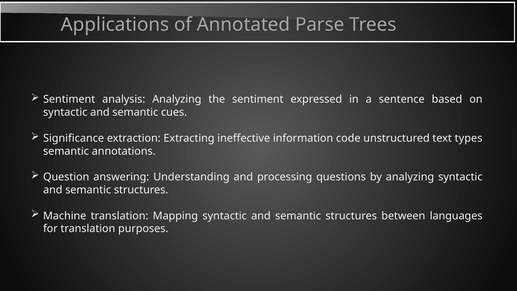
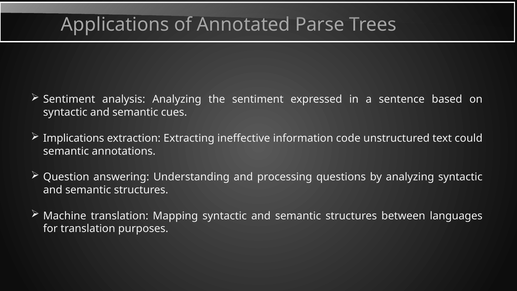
Significance: Significance -> Implications (74, 138)
types: types -> could (469, 138)
